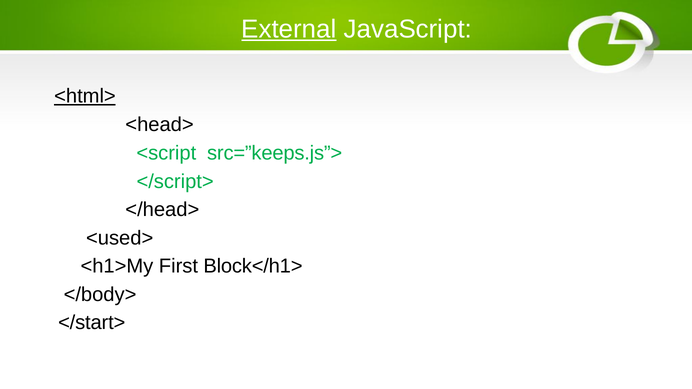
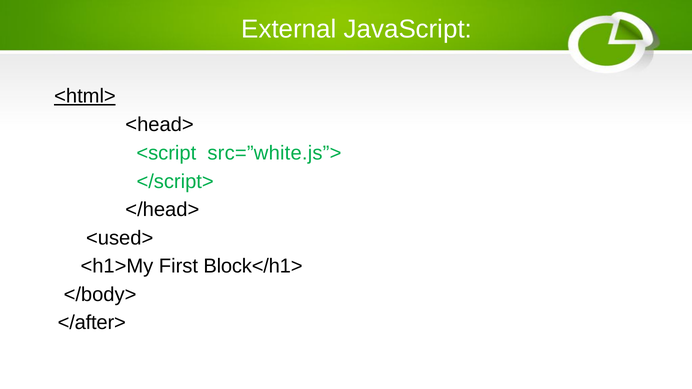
External underline: present -> none (289, 29)
src=”keeps.js”>: src=”keeps.js”> -> src=”white.js”> (274, 153)
</start>: </start> -> </after> (92, 323)
